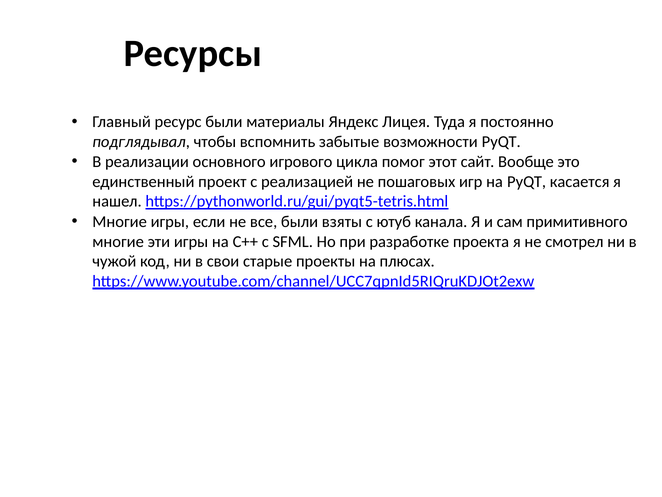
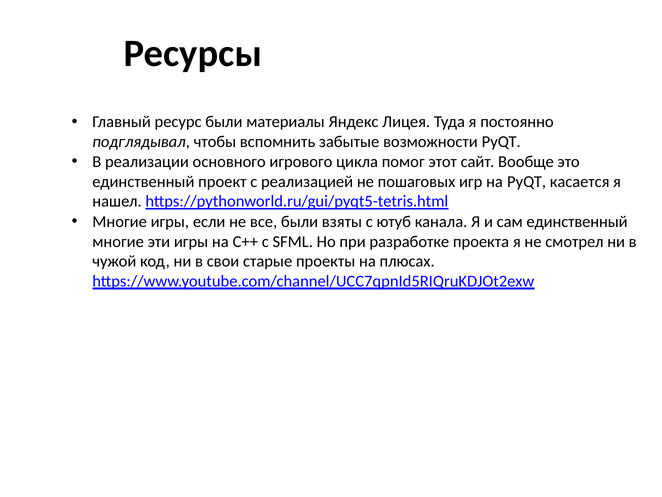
сам примитивного: примитивного -> единственный (577, 221)
